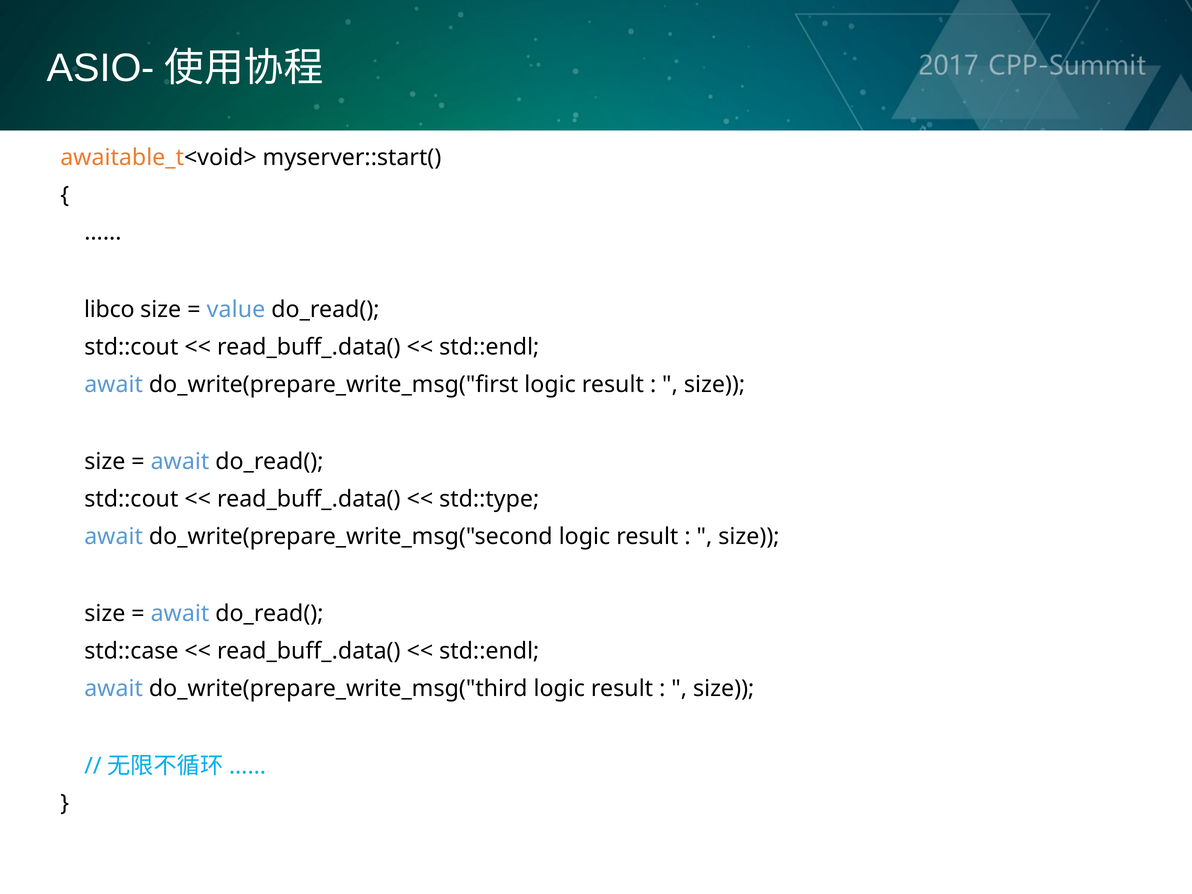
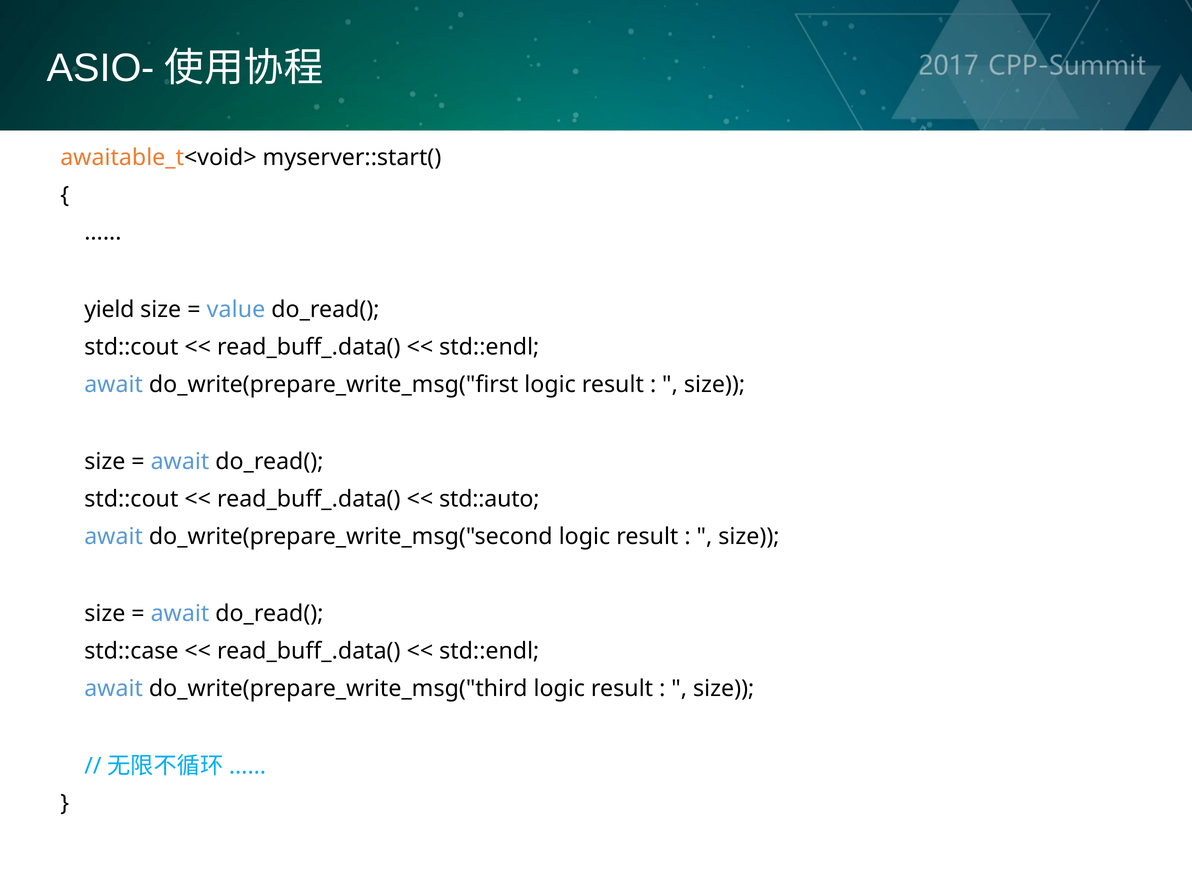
libco: libco -> yield (109, 310)
std::type: std::type -> std::auto (489, 499)
